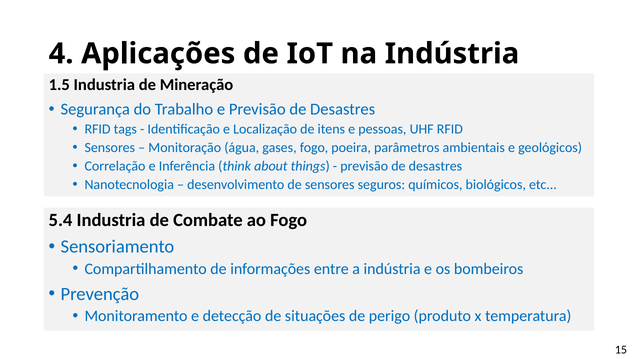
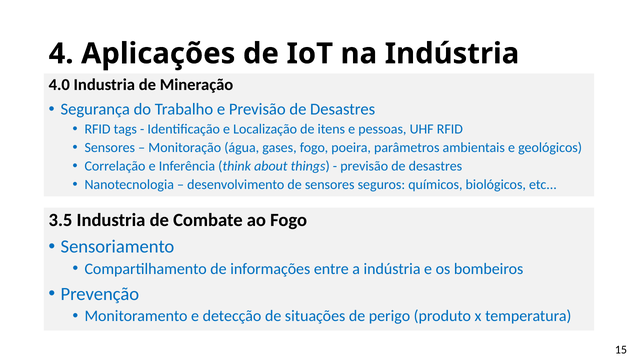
1.5: 1.5 -> 4.0 (59, 85)
5.4: 5.4 -> 3.5 (61, 220)
